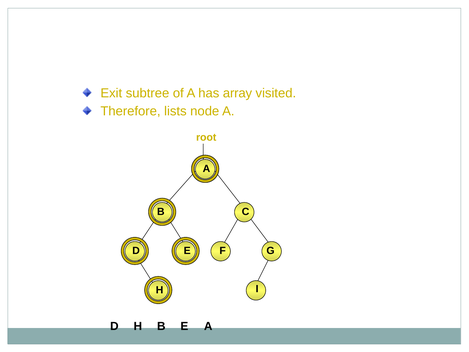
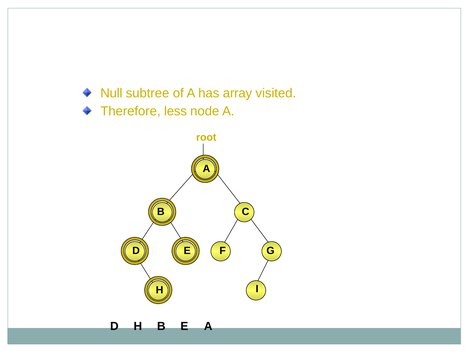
Exit: Exit -> Null (111, 93)
lists: lists -> less (175, 111)
